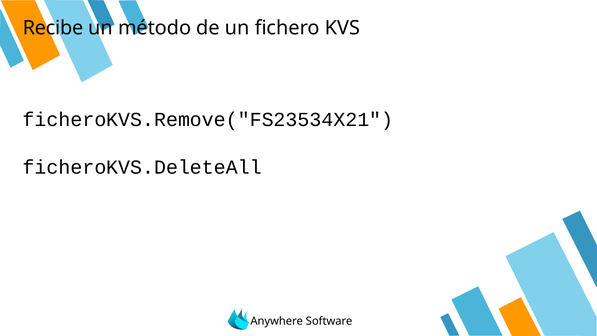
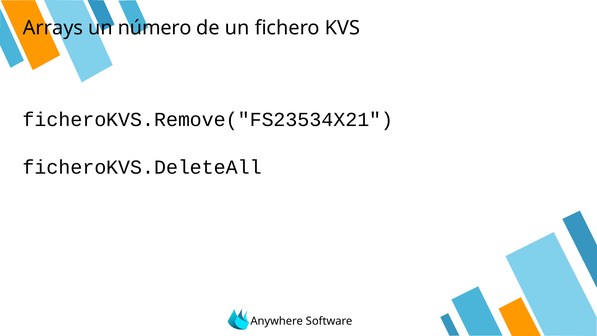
Recibe: Recibe -> Arrays (53, 28)
método: método -> número (155, 28)
